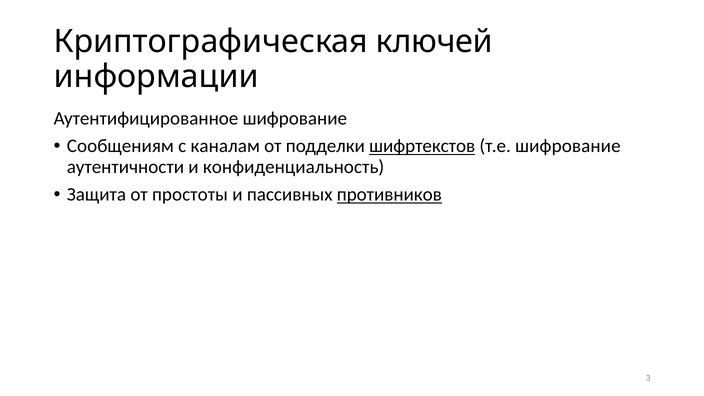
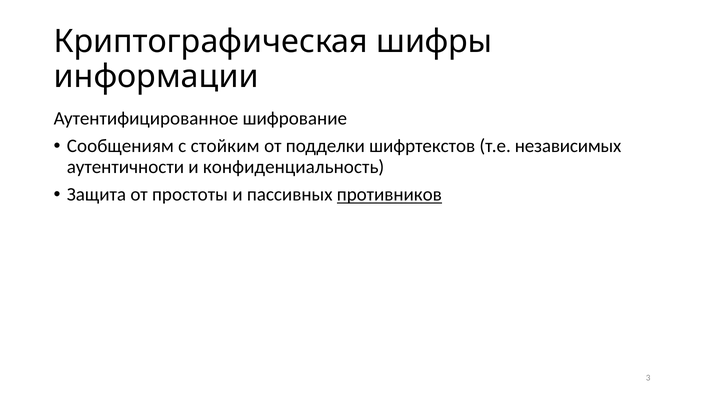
ключей: ключей -> шифры (434, 42)
каналам: каналам -> стойким (225, 146)
шифртекстов underline: present -> none (422, 146)
т.е шифрование: шифрование -> независимых (568, 146)
